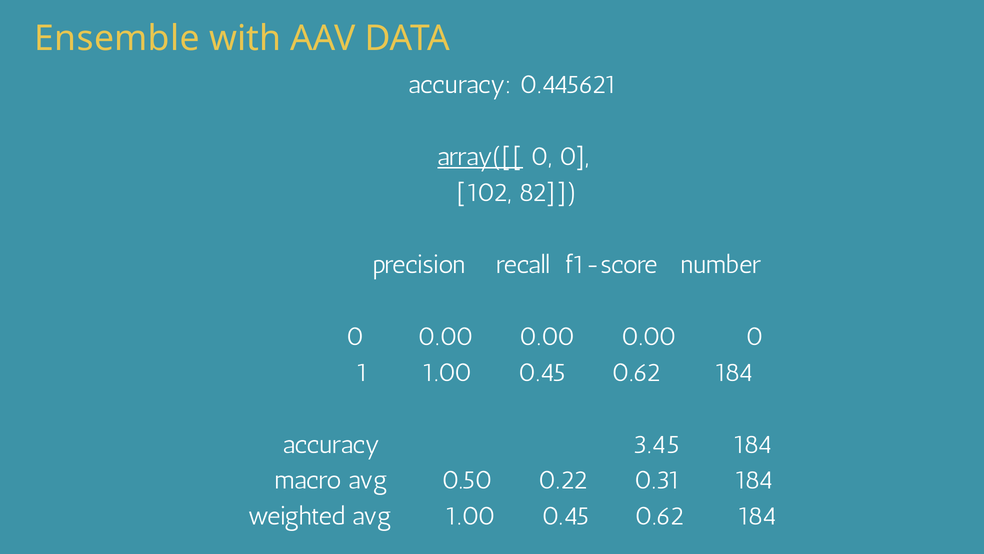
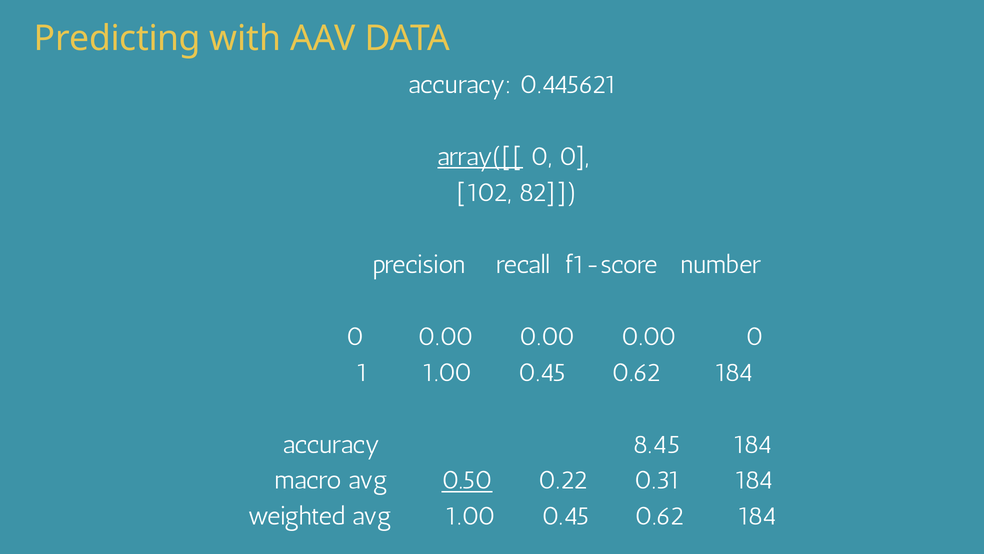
Ensemble: Ensemble -> Predicting (117, 39)
3.45: 3.45 -> 8.45 (656, 444)
0.50 underline: none -> present (467, 480)
